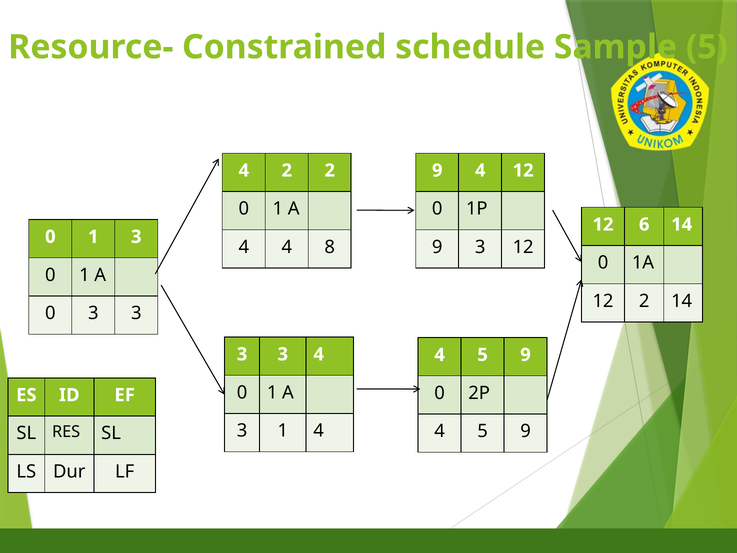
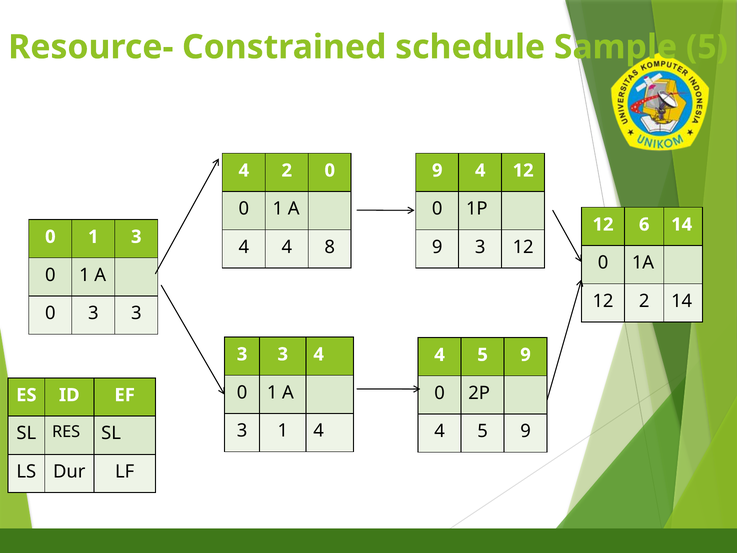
2 2: 2 -> 0 (330, 170)
